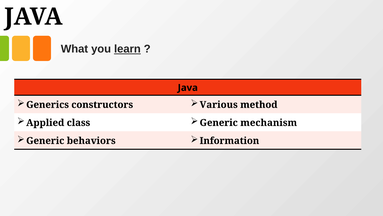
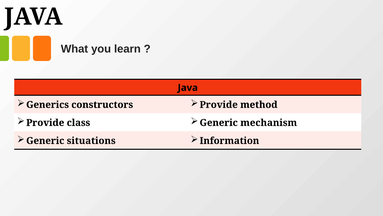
learn underline: present -> none (127, 49)
Various: Various -> Provide (219, 105)
Applied: Applied -> Provide (45, 122)
behaviors: behaviors -> situations (91, 140)
